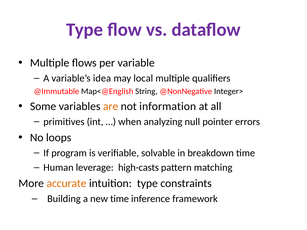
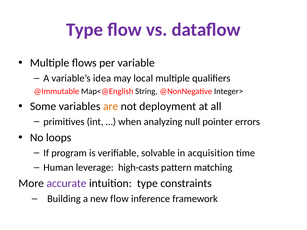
information: information -> deployment (168, 106)
breakdown: breakdown -> acquisition (211, 153)
accurate colour: orange -> purple (67, 184)
new time: time -> flow (119, 199)
